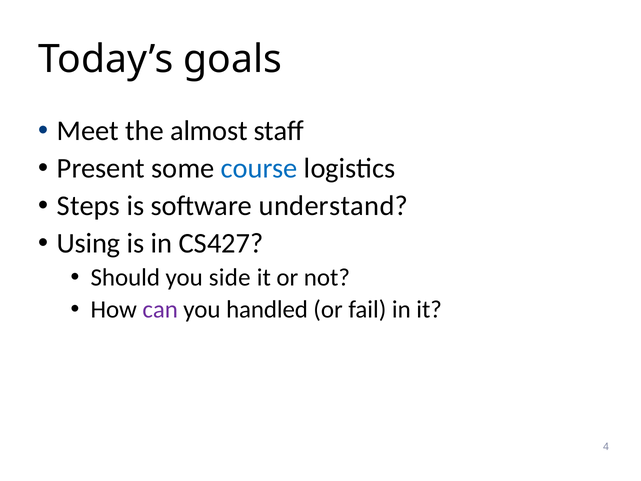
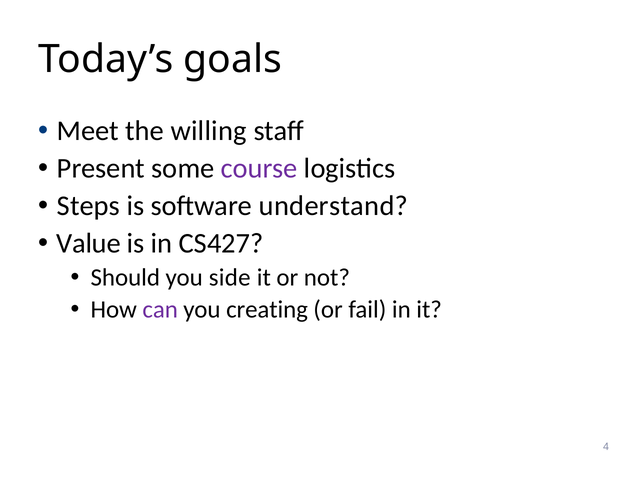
almost: almost -> willing (209, 131)
course colour: blue -> purple (259, 168)
Using: Using -> Value (89, 243)
handled: handled -> creating (267, 310)
